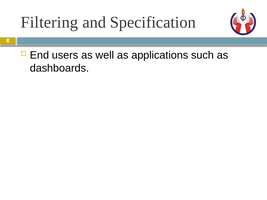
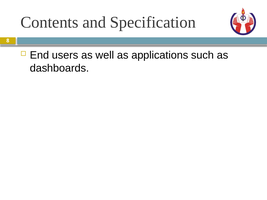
Filtering: Filtering -> Contents (49, 22)
